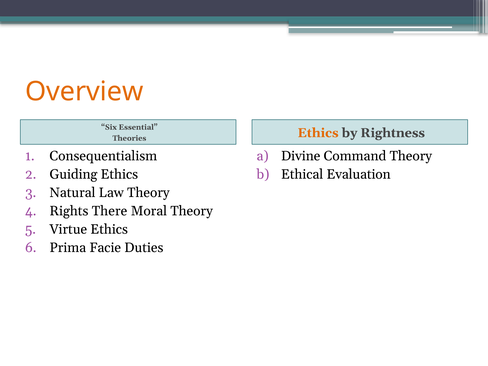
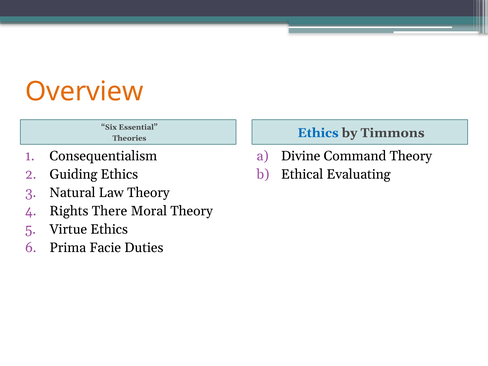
Ethics colour: orange -> blue (318, 133)
Rightness: Rightness -> Timmons (393, 133)
Evaluation: Evaluation -> Evaluating (359, 174)
